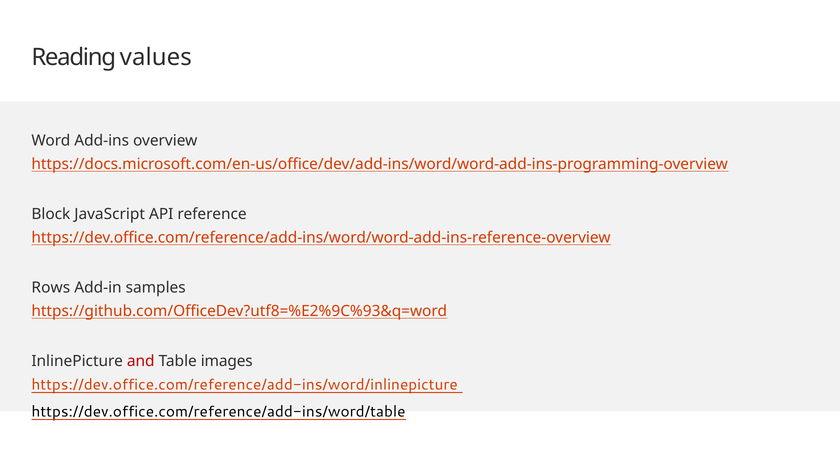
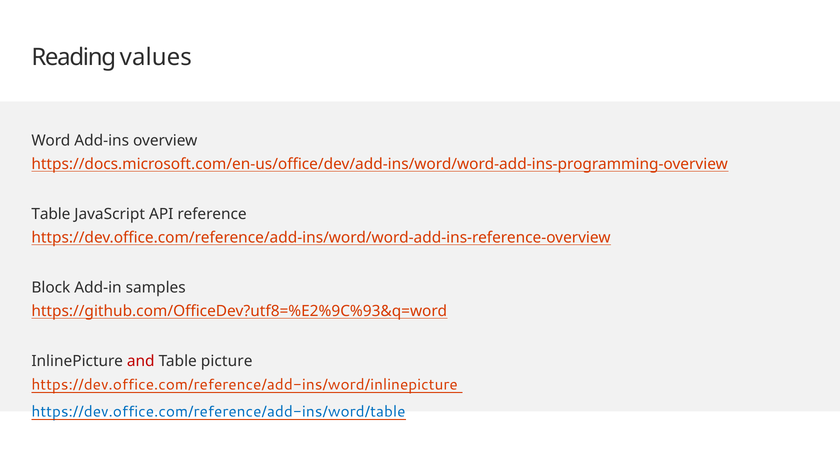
Block: Block -> Table (51, 214)
Rows: Rows -> Block (51, 288)
images: images -> picture (227, 361)
https://dev.office.com/reference/add-ins/word/table colour: black -> blue (218, 412)
